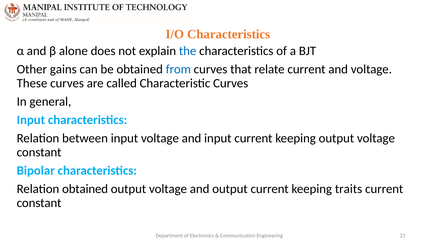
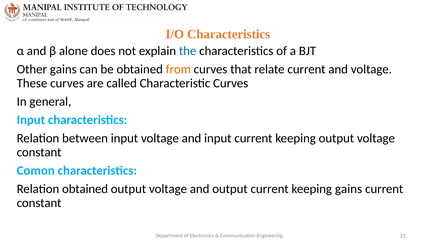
from colour: blue -> orange (178, 69)
Bipolar: Bipolar -> Comon (36, 171)
keeping traits: traits -> gains (349, 189)
